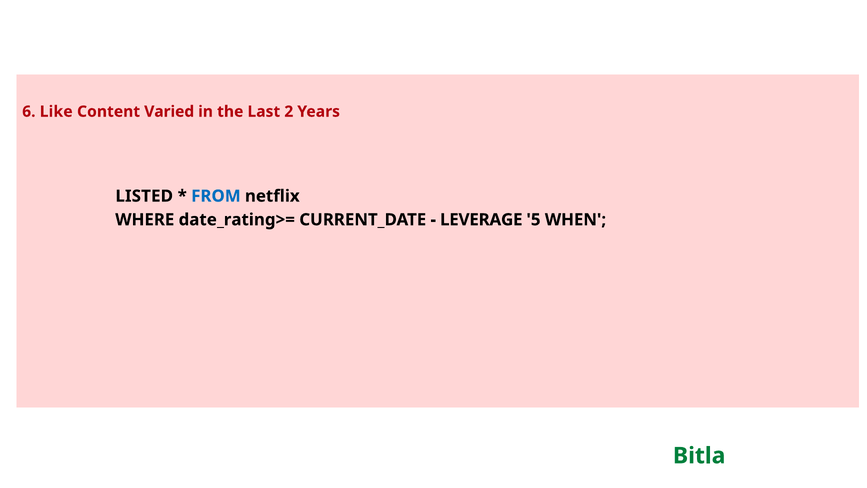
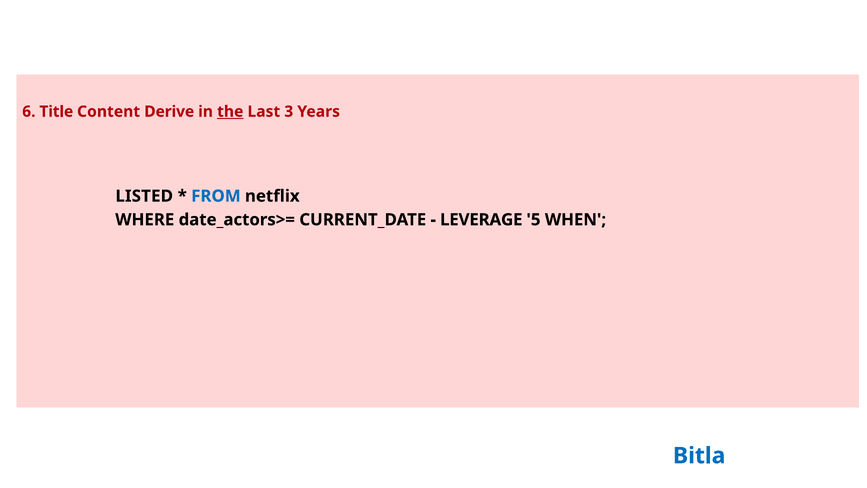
Like: Like -> Title (56, 112)
Varied: Varied -> Derive (169, 112)
the underline: none -> present (230, 112)
2: 2 -> 3 (289, 112)
date_rating>=: date_rating>= -> date_actors>= (237, 220)
Bitla colour: green -> blue (699, 455)
